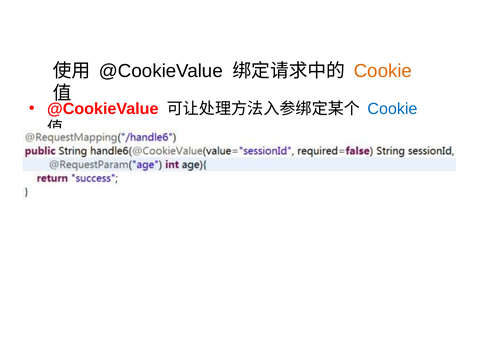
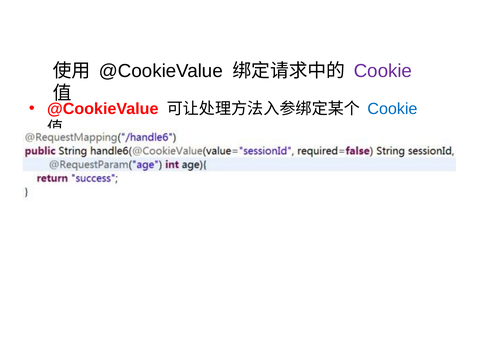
Cookie colour: orange -> purple (383, 71)
